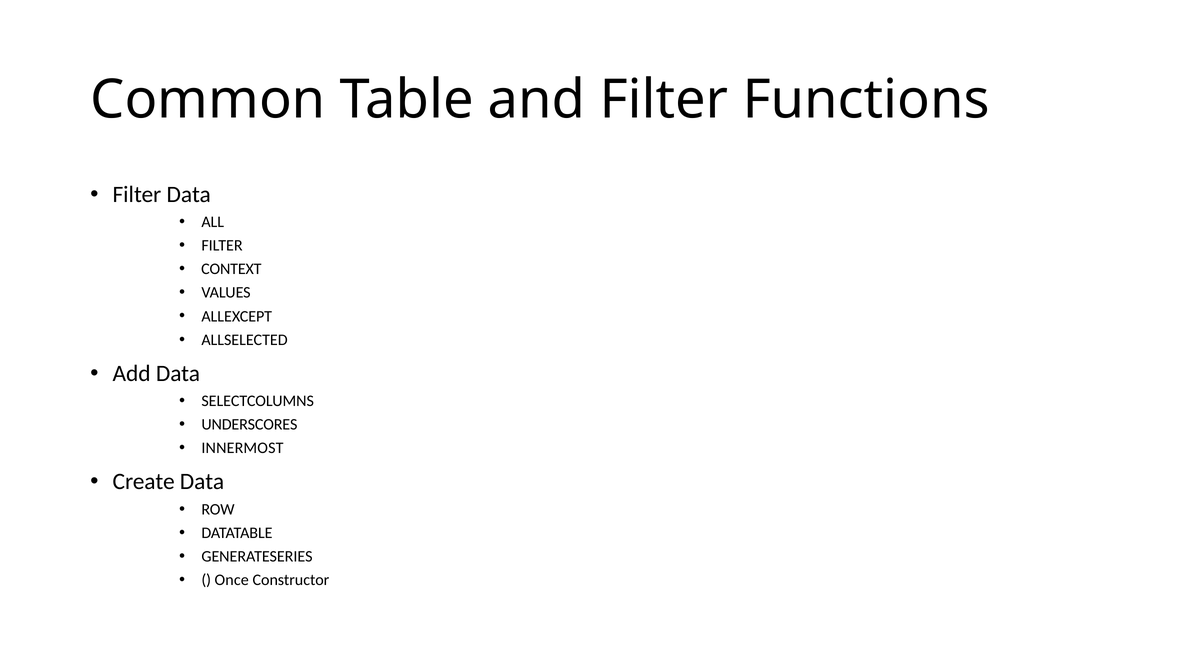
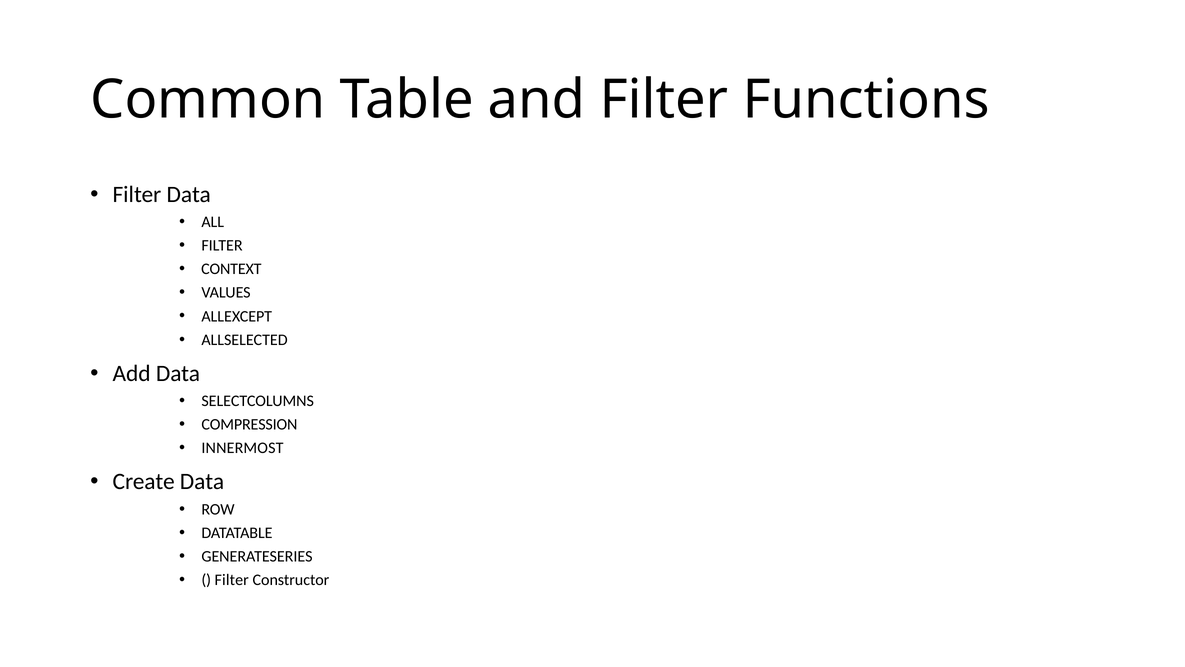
UNDERSCORES: UNDERSCORES -> COMPRESSION (249, 424)
Once: Once -> Filter (232, 579)
